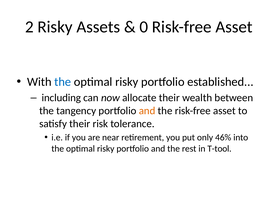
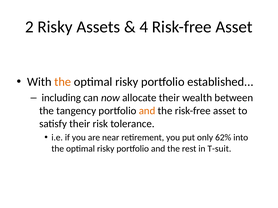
0: 0 -> 4 (144, 27)
the colour: blue -> orange (63, 82)
46%: 46% -> 62% (223, 138)
T-tool: T-tool -> T-suit (219, 149)
